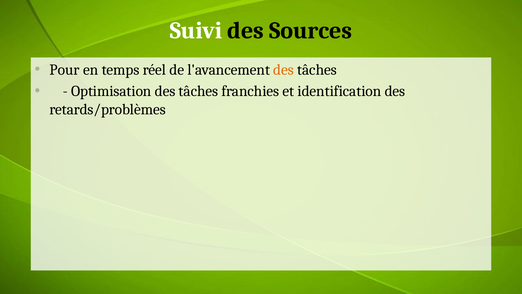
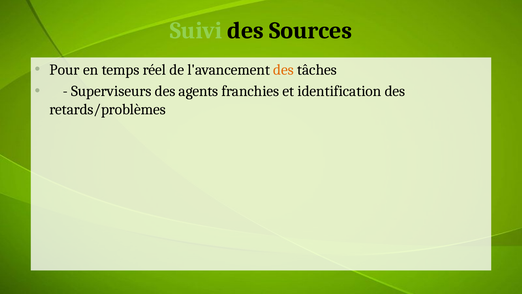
Suivi colour: white -> light green (196, 30)
Optimisation: Optimisation -> Superviseurs (111, 91)
tâches: tâches -> agents (198, 91)
